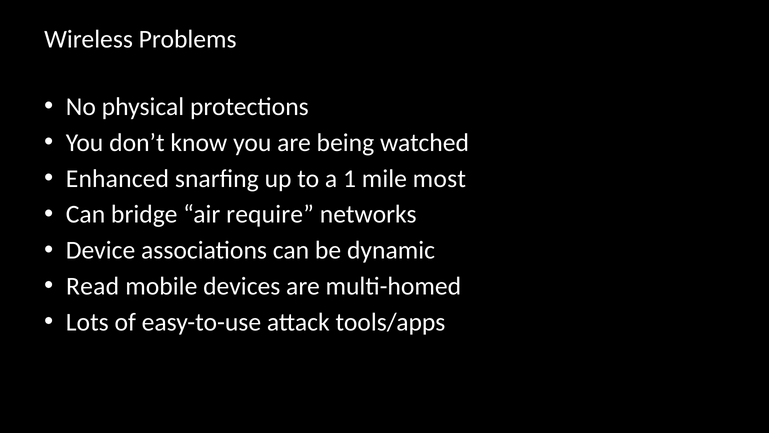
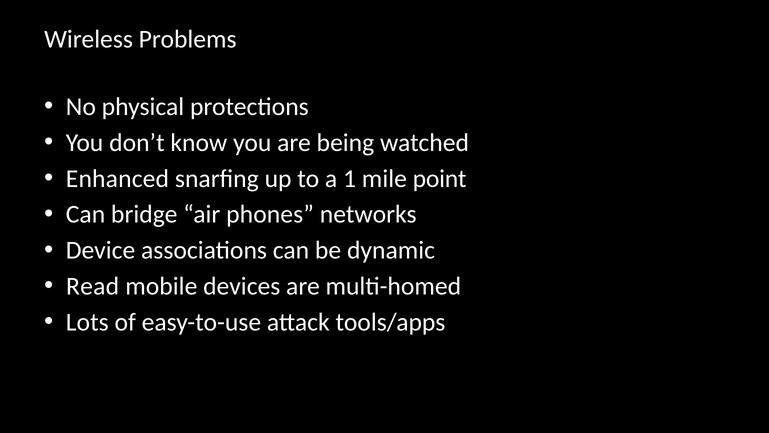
most: most -> point (440, 178)
require: require -> phones (270, 214)
